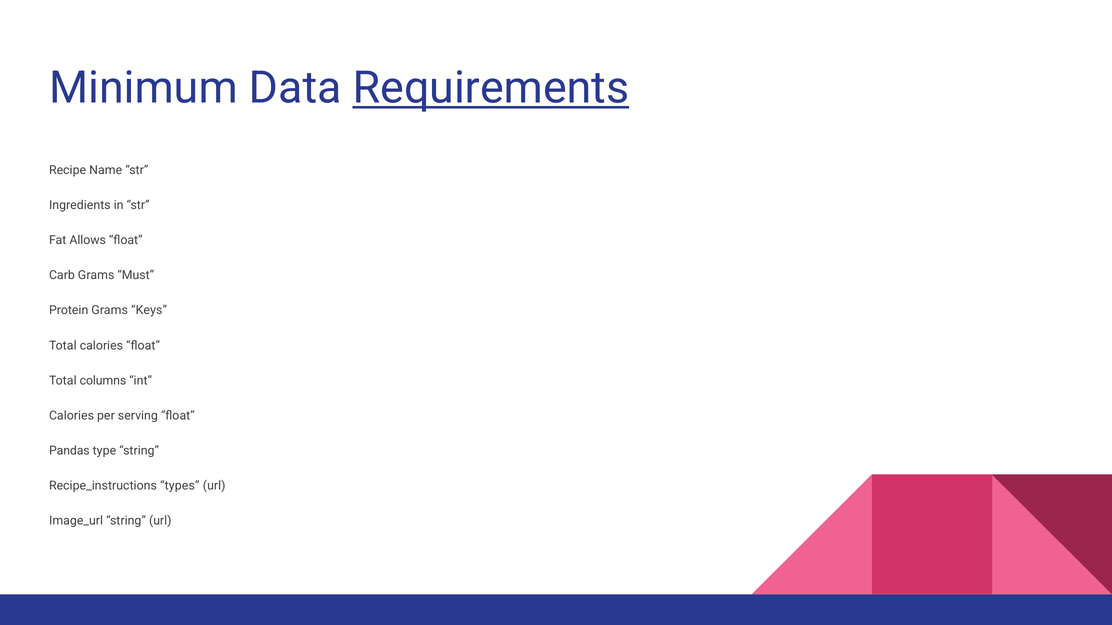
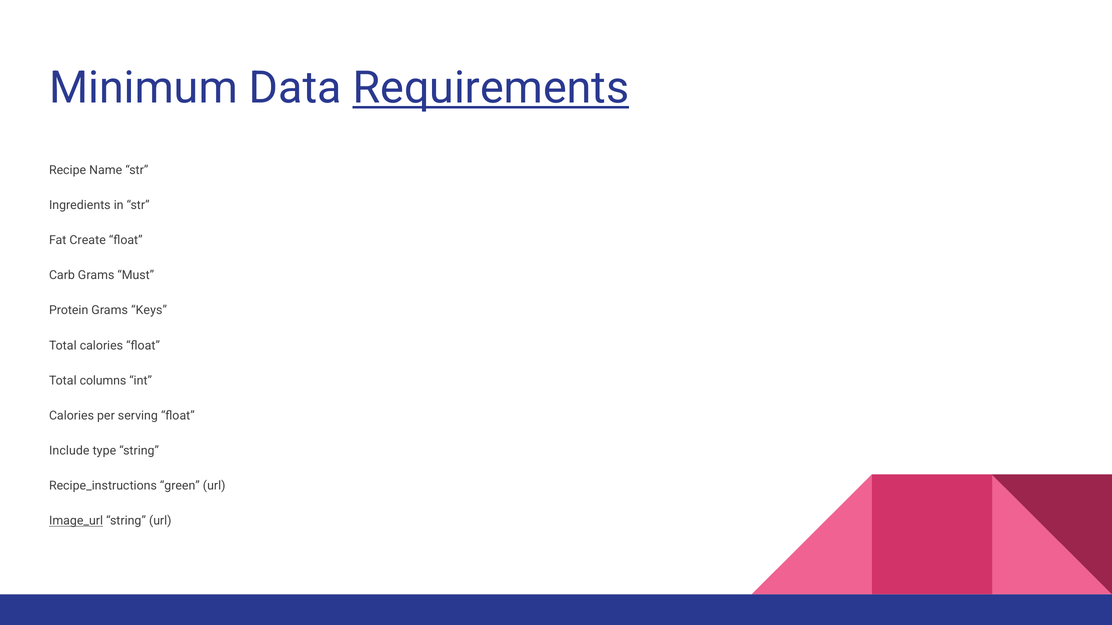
Allows: Allows -> Create (88, 240)
Pandas: Pandas -> Include (69, 451)
types: types -> green (180, 486)
Image_url underline: none -> present (76, 521)
